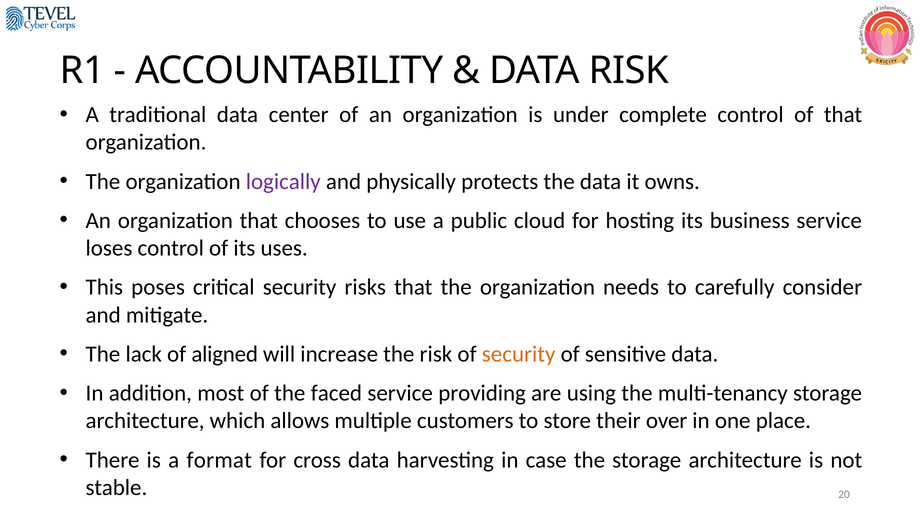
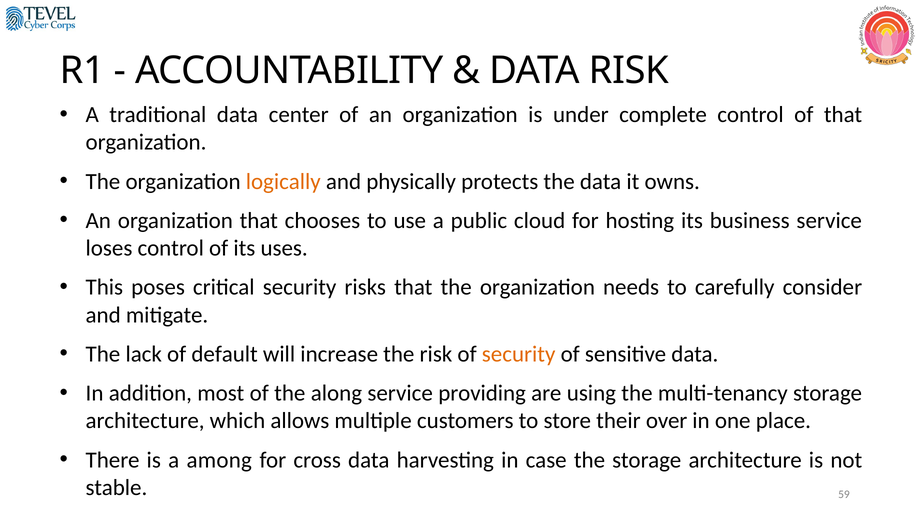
logically colour: purple -> orange (283, 181)
aligned: aligned -> default (225, 354)
faced: faced -> along (336, 393)
format: format -> among (219, 460)
20: 20 -> 59 (844, 494)
